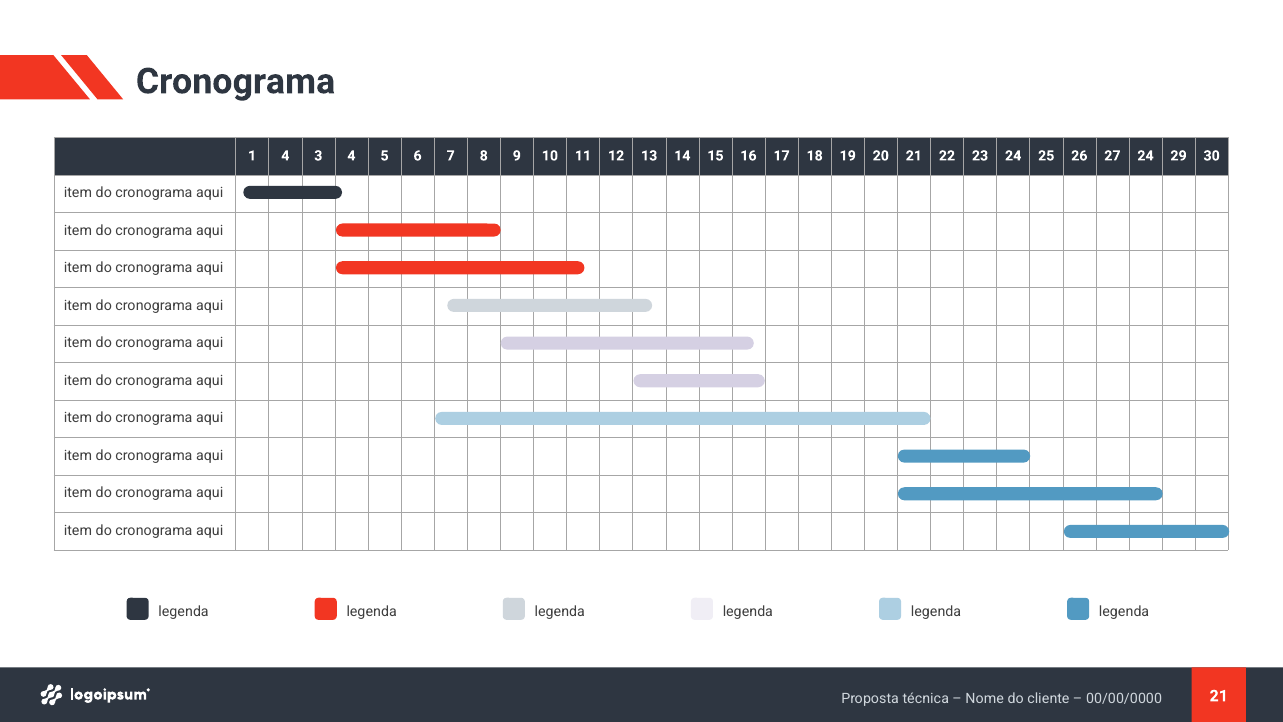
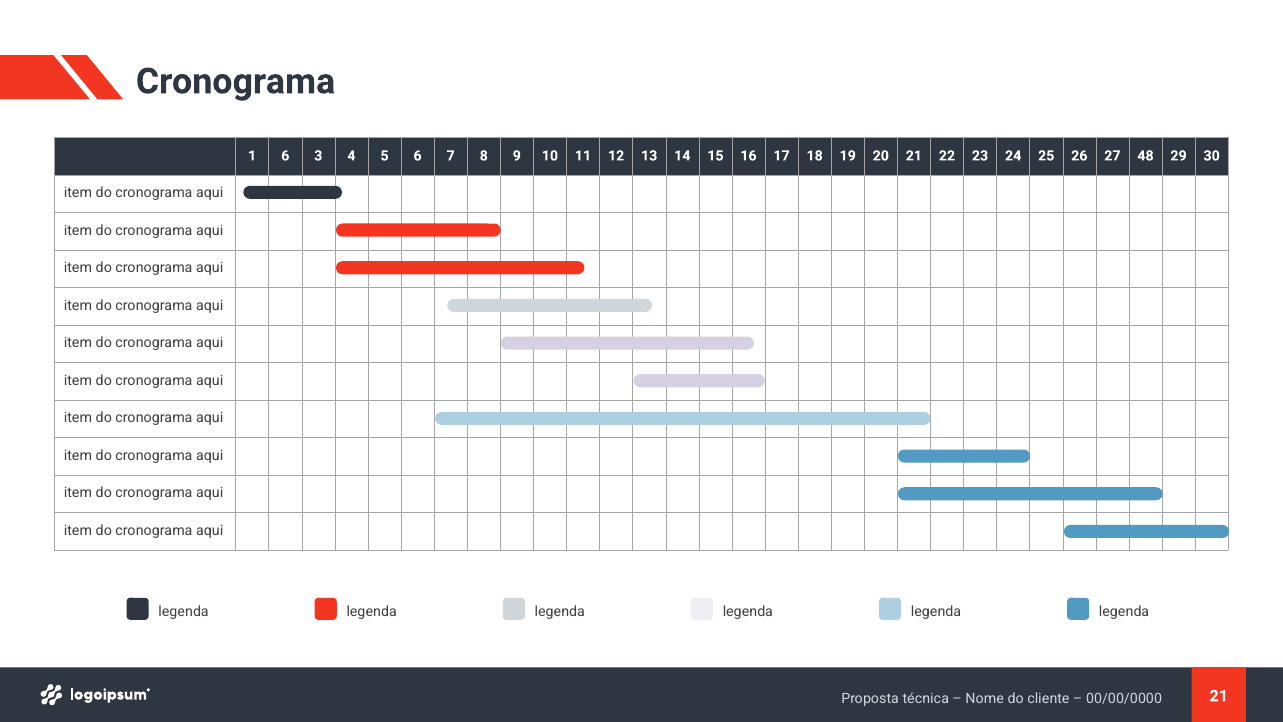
1 4: 4 -> 6 (285, 156)
27 24: 24 -> 48 (1145, 156)
